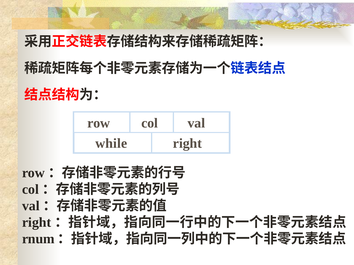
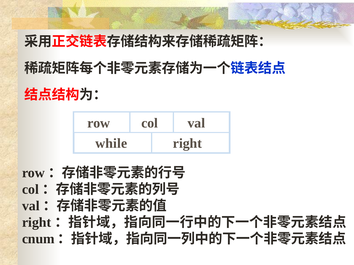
rnum: rnum -> cnum (38, 239)
